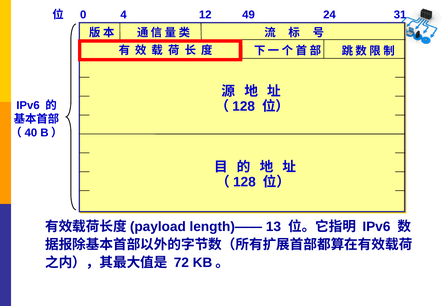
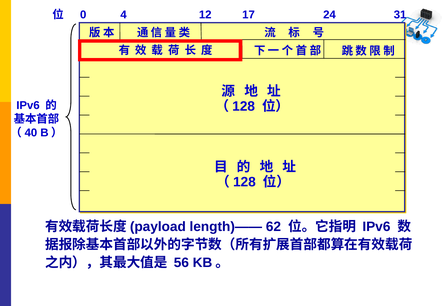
49: 49 -> 17 (249, 15)
13: 13 -> 62 (273, 227)
72: 72 -> 56 (181, 263)
